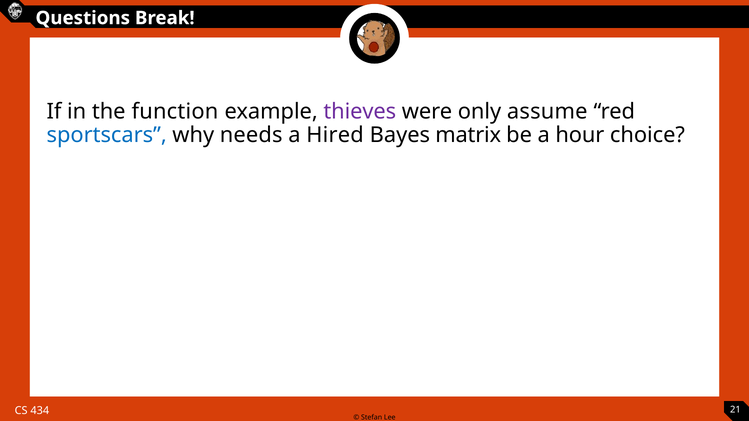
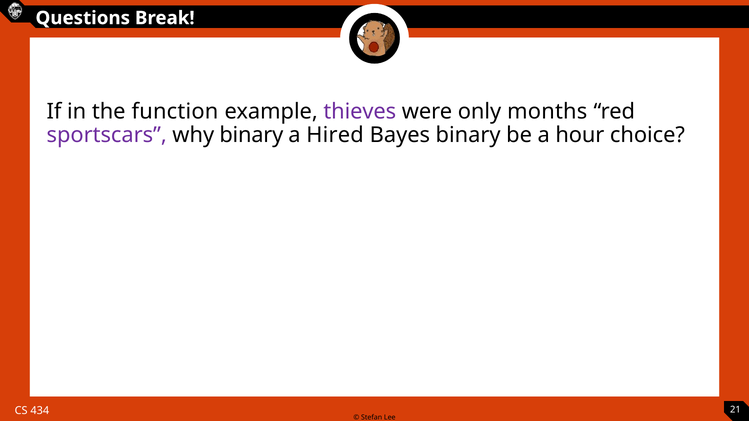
assume: assume -> months (547, 111)
sportscars colour: blue -> purple (107, 135)
why needs: needs -> binary (251, 135)
Bayes matrix: matrix -> binary (468, 135)
